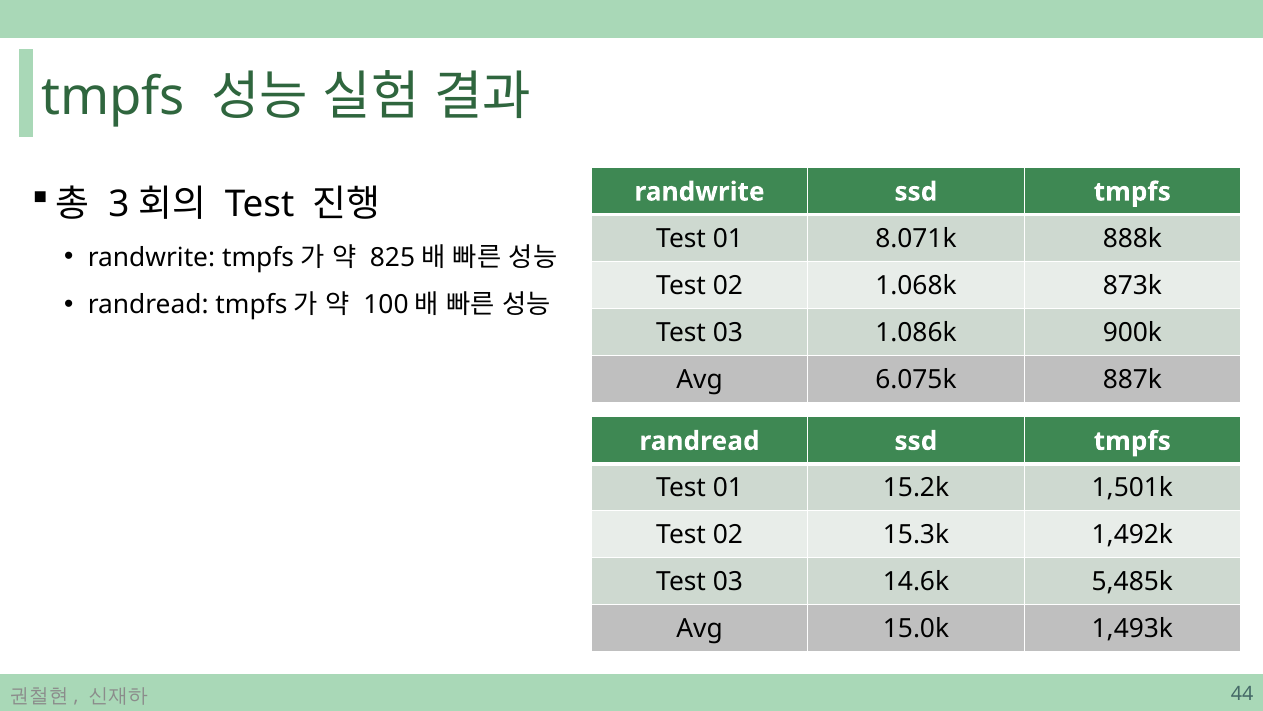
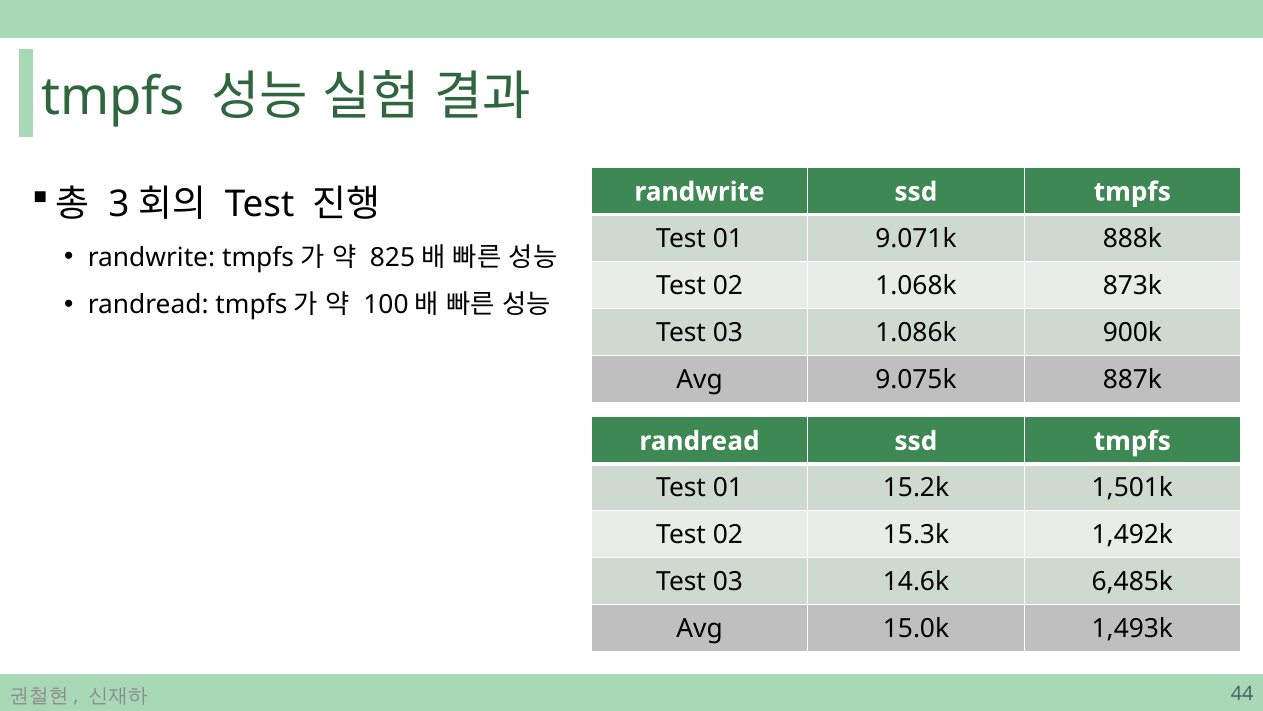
8.071k: 8.071k -> 9.071k (916, 239)
6.075k: 6.075k -> 9.075k (916, 379)
5,485k: 5,485k -> 6,485k (1132, 582)
